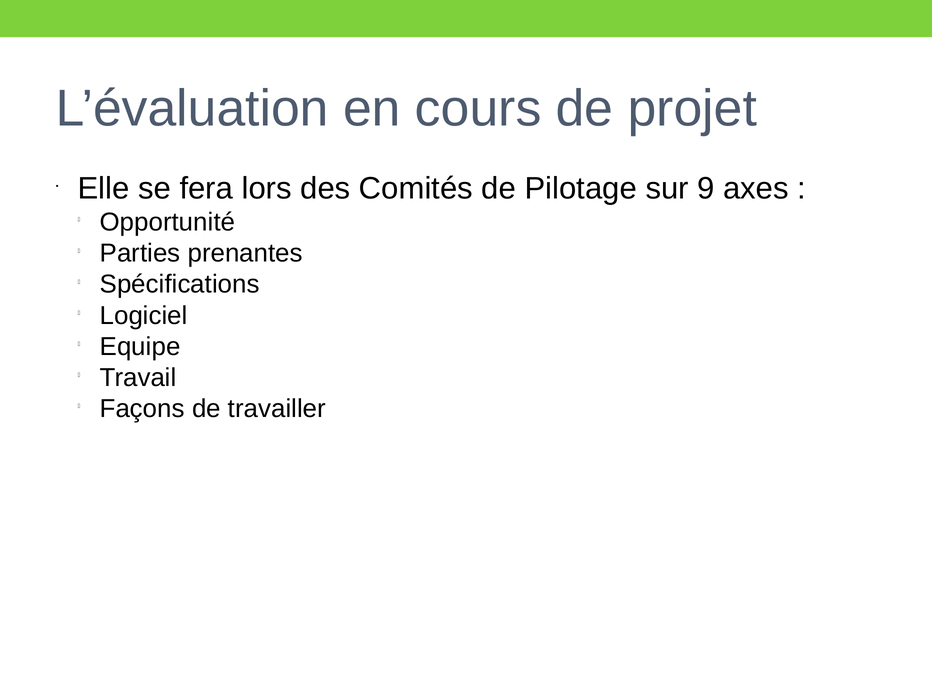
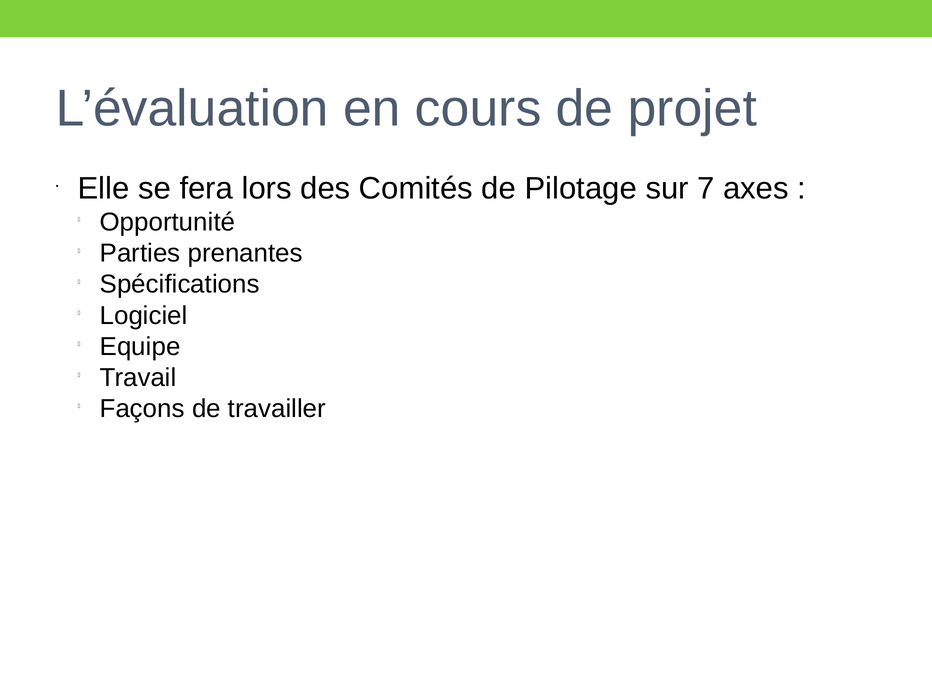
9: 9 -> 7 (706, 188)
